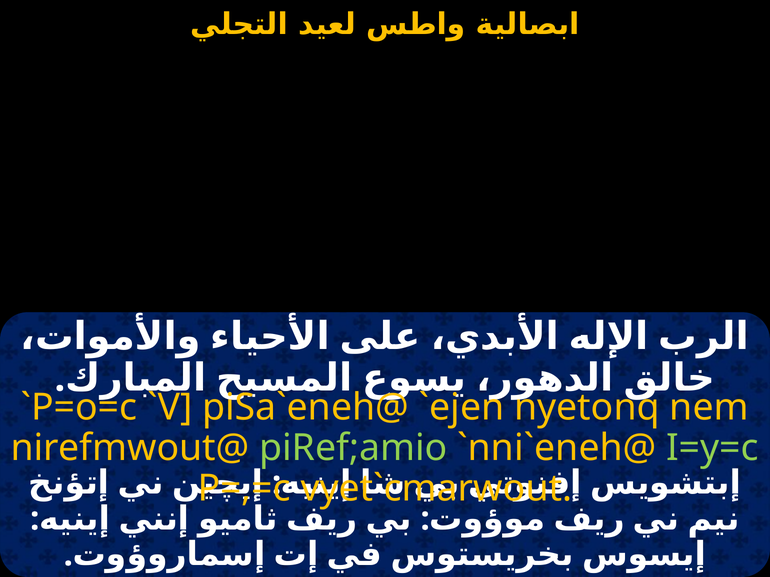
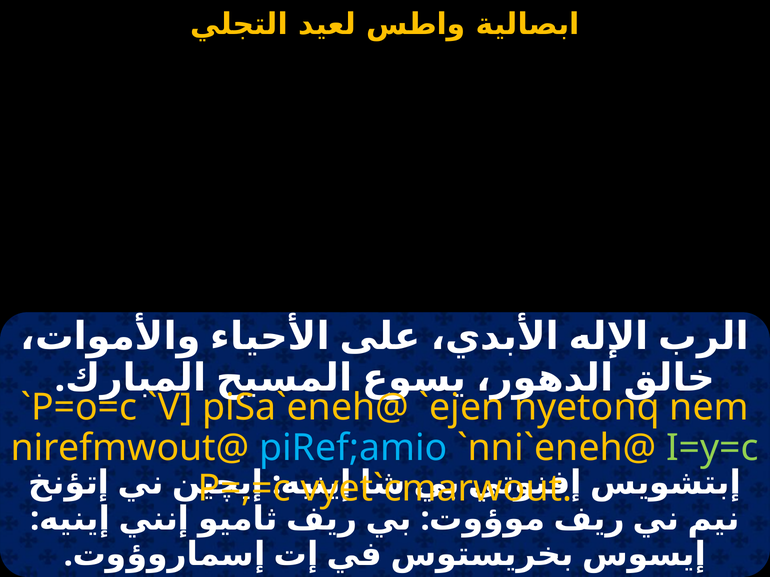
piRef;amio colour: light green -> light blue (353, 448)
